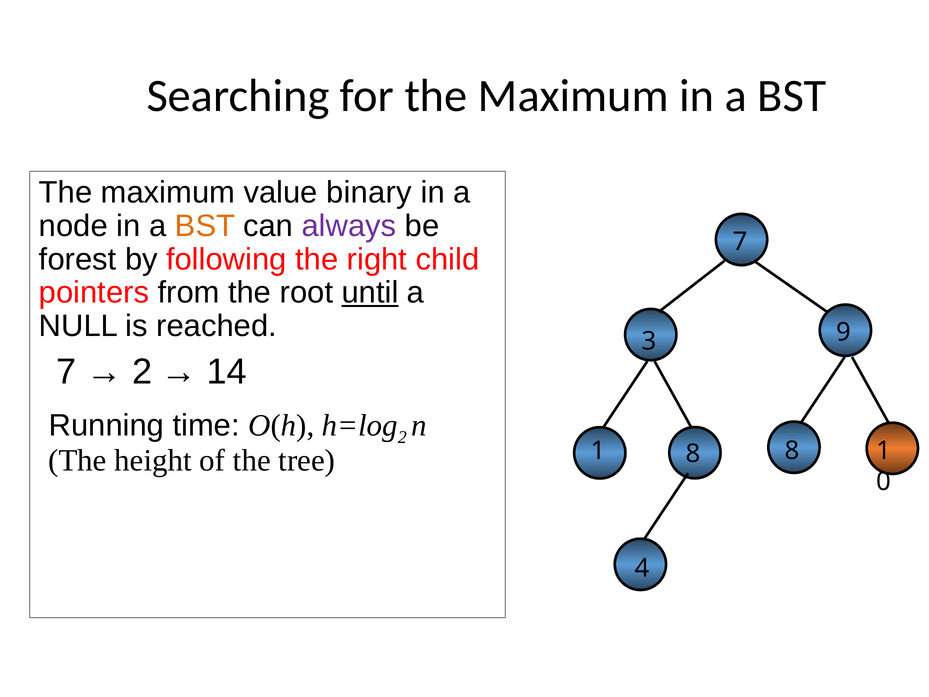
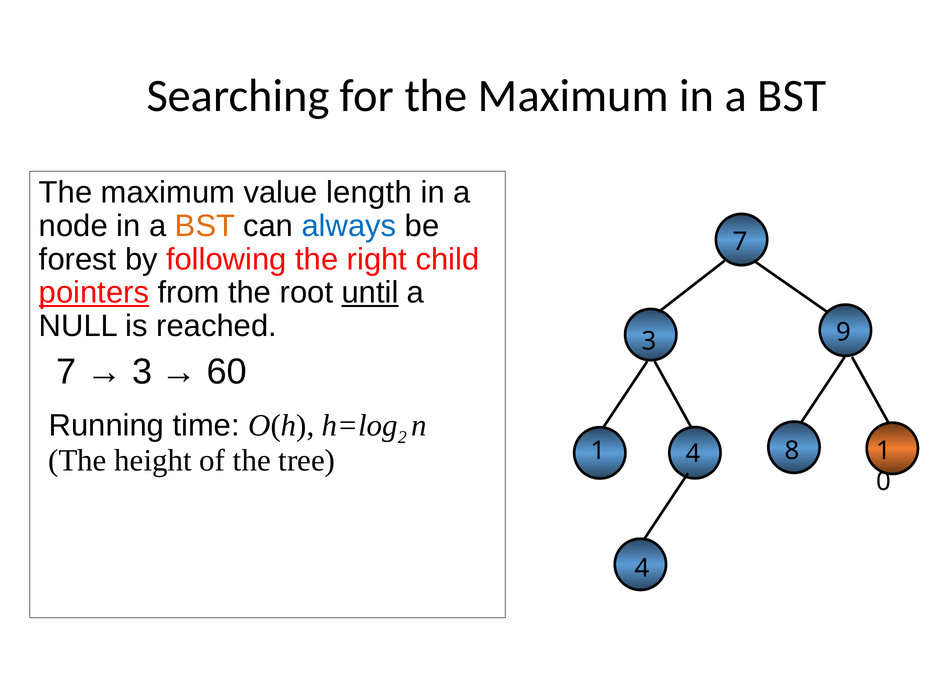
binary: binary -> length (369, 192)
always colour: purple -> blue (349, 226)
pointers underline: none -> present (94, 293)
2: 2 -> 3 (142, 372)
14: 14 -> 60 (227, 372)
1 8: 8 -> 4 (693, 454)
